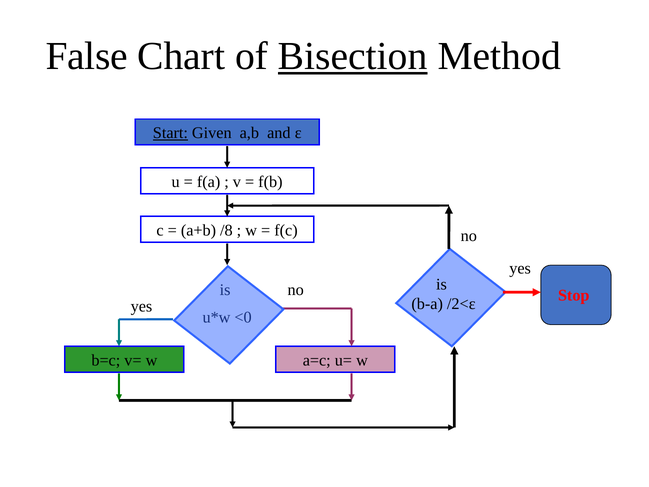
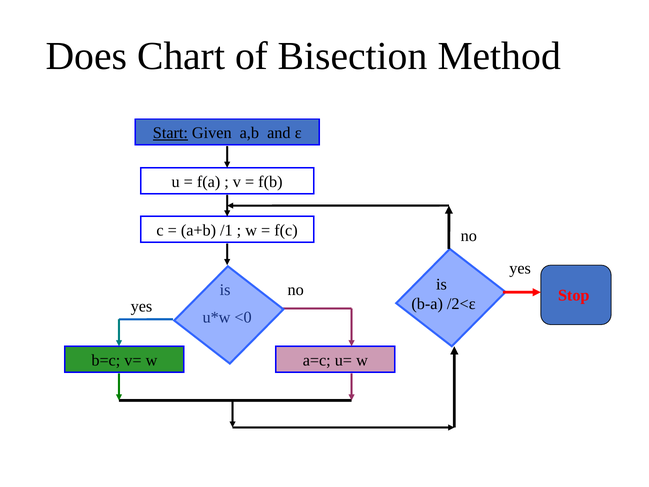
False: False -> Does (86, 56)
Bisection underline: present -> none (353, 56)
/8: /8 -> /1 (226, 230)
